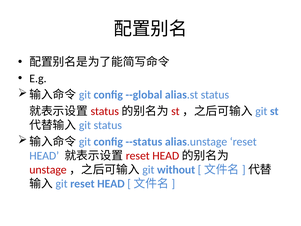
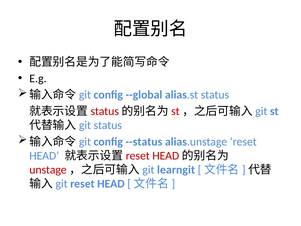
without: without -> learngit (176, 170)
